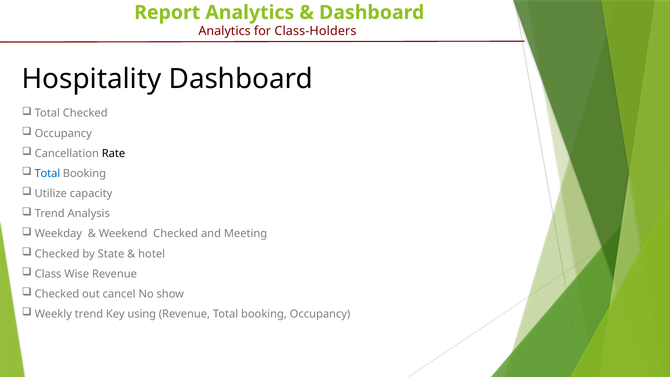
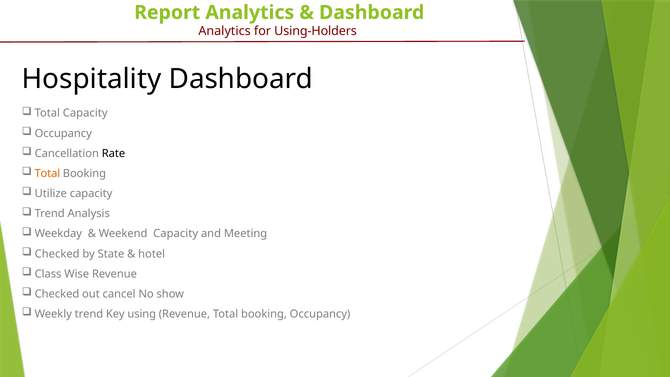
Class-Holders: Class-Holders -> Using-Holders (316, 31)
Total Checked: Checked -> Capacity (85, 113)
Total colour: blue -> orange (47, 173)
Weekend Checked: Checked -> Capacity (176, 234)
